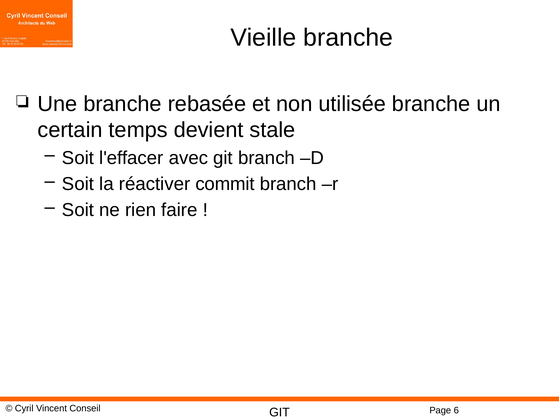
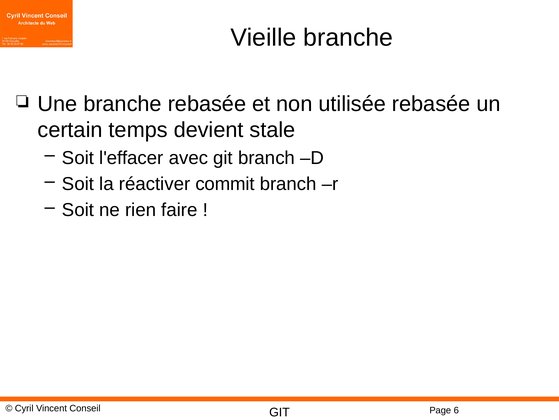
utilisée branche: branche -> rebasée (431, 104)
